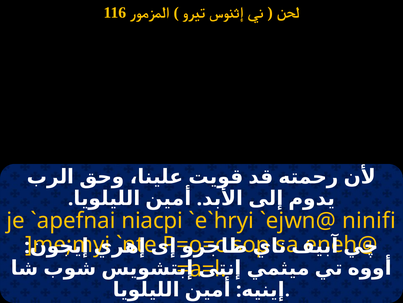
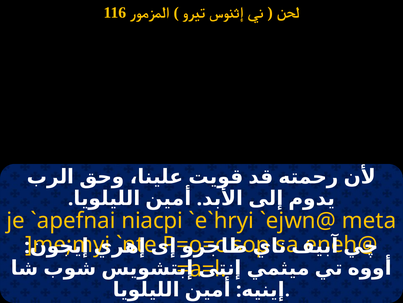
ninifi: ninifi -> meta (369, 220)
